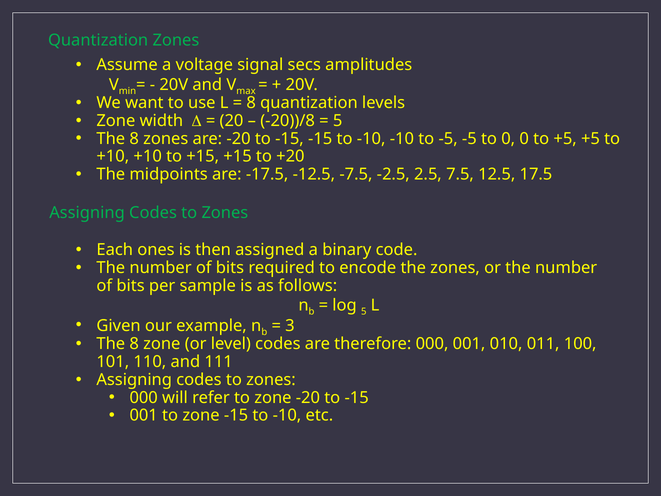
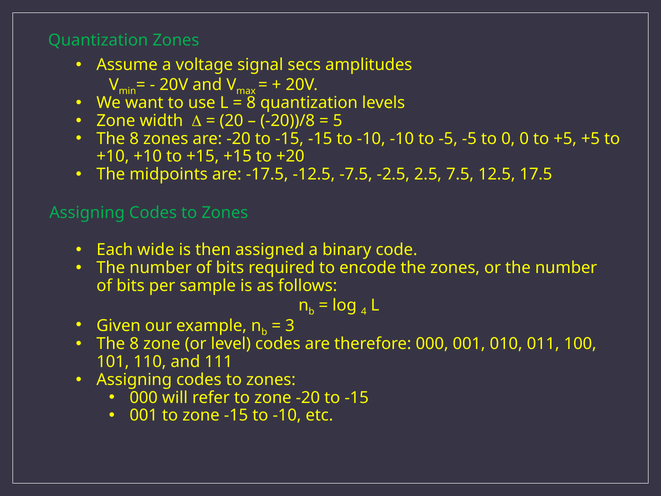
ones: ones -> wide (156, 250)
log 5: 5 -> 4 (364, 312)
